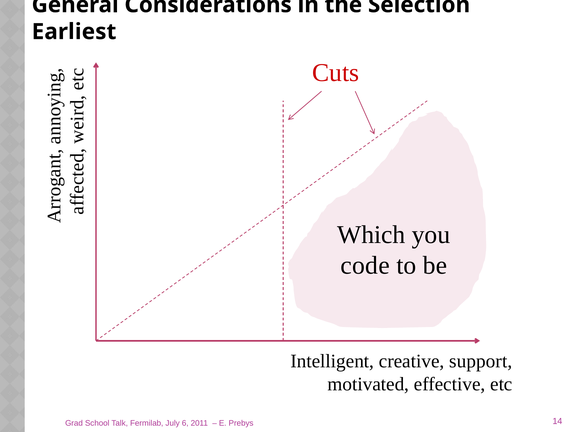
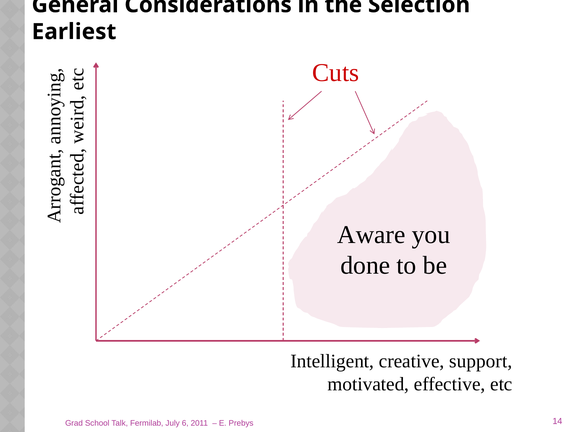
Which: Which -> Aware (371, 235)
code: code -> done (365, 265)
